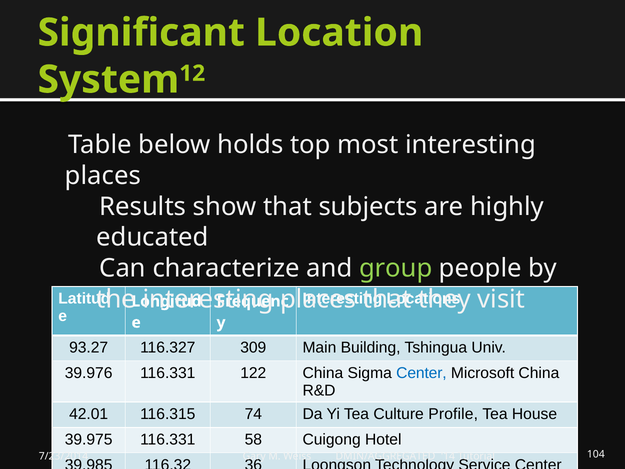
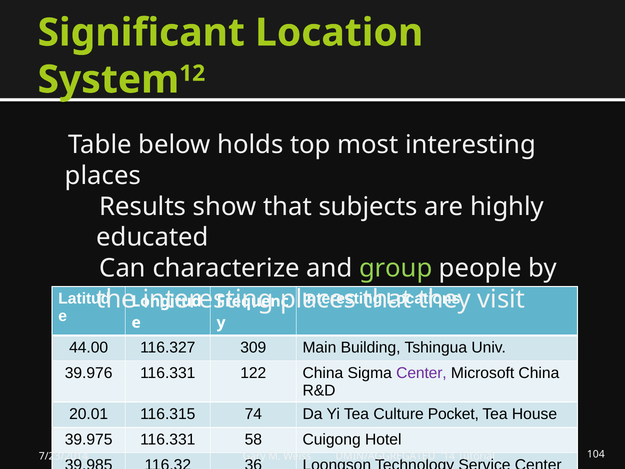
93.27: 93.27 -> 44.00 (89, 347)
Center colour: blue -> purple (421, 373)
42.01: 42.01 -> 20.01 (89, 414)
Profile: Profile -> Pocket (453, 414)
